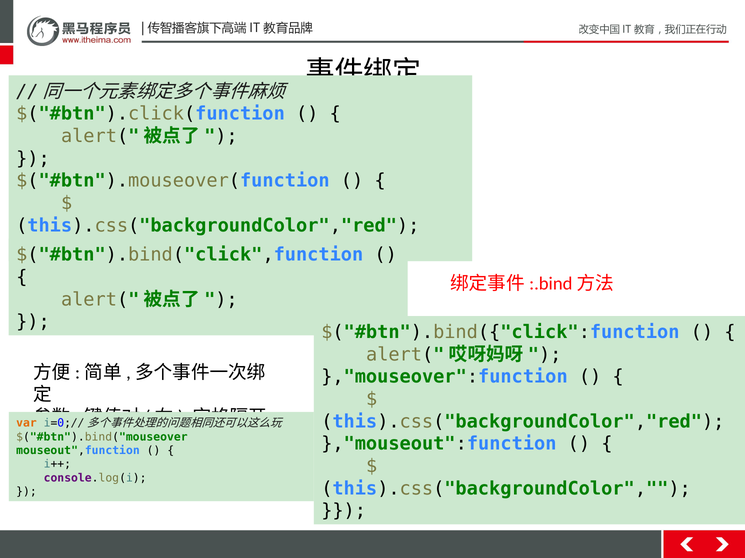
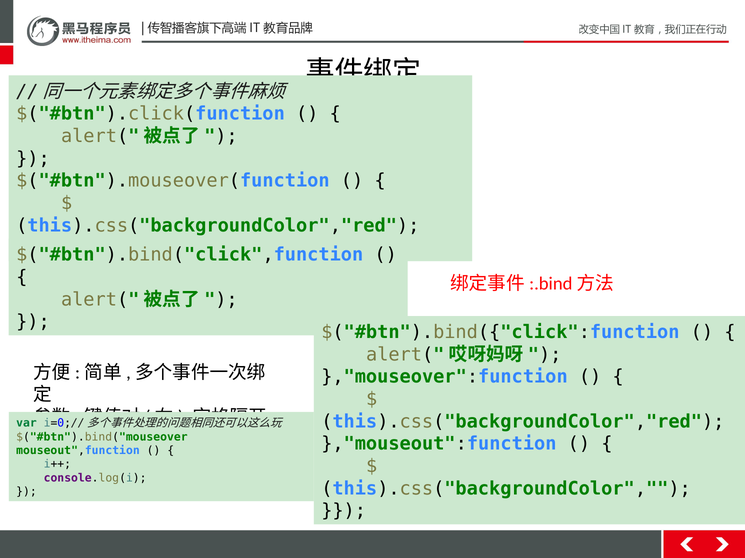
var colour: orange -> green (26, 424)
